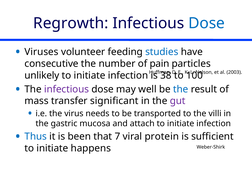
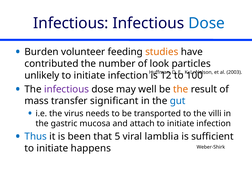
Regrowth: Regrowth -> Infectious (71, 23)
Viruses: Viruses -> Burden (42, 52)
studies colour: blue -> orange (162, 52)
consecutive: consecutive -> contributed (52, 64)
pain: pain -> look (159, 64)
38: 38 -> 12 (166, 75)
the colour: blue -> orange (181, 89)
gut colour: purple -> blue (178, 101)
7: 7 -> 5 (117, 137)
protein: protein -> lamblia (162, 137)
